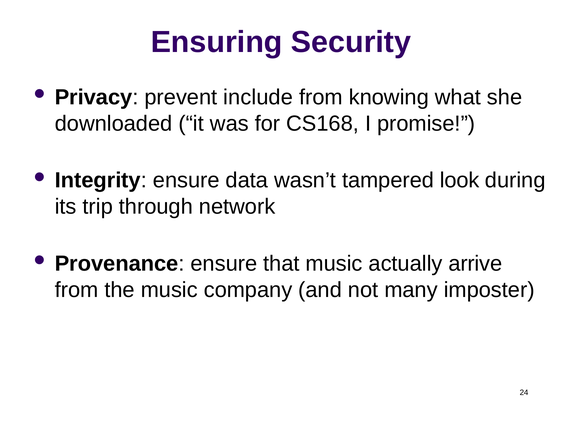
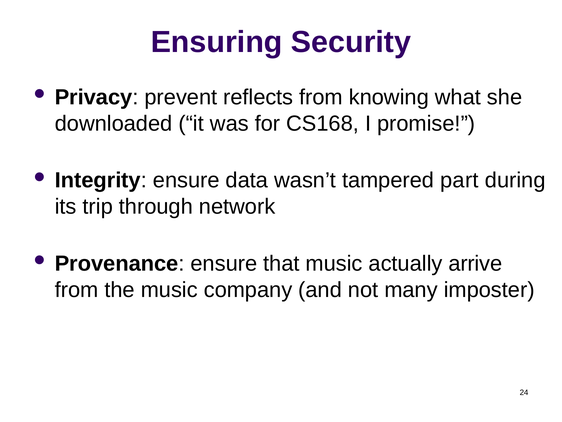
include: include -> reflects (258, 97)
look: look -> part (459, 180)
